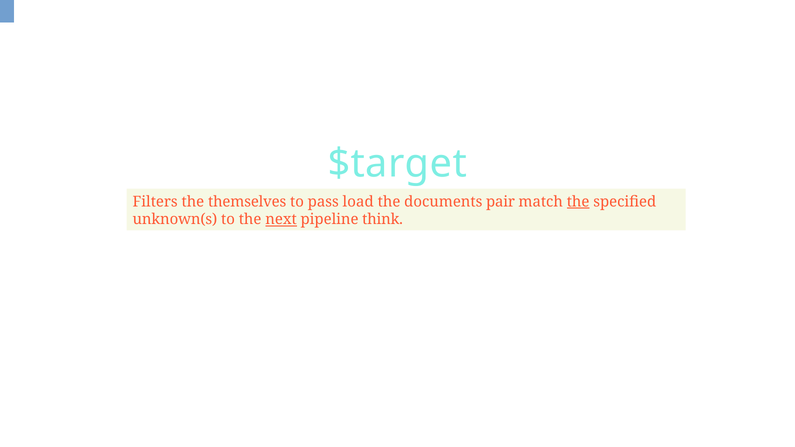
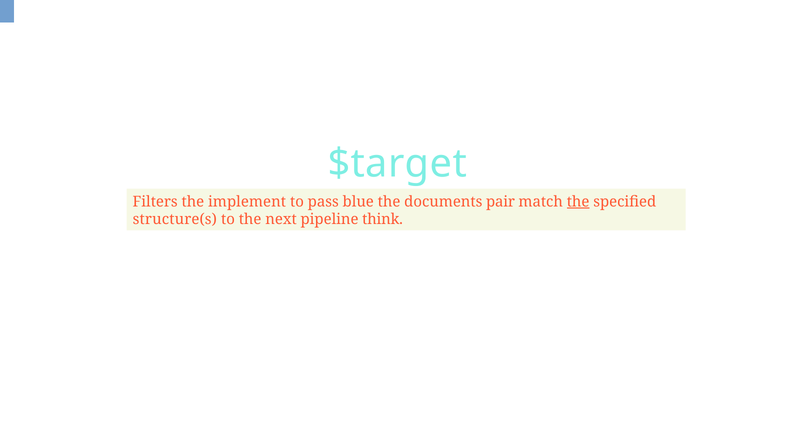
themselves: themselves -> implement (247, 202)
load: load -> blue (358, 202)
unknown(s: unknown(s -> structure(s (175, 220)
next underline: present -> none (281, 220)
